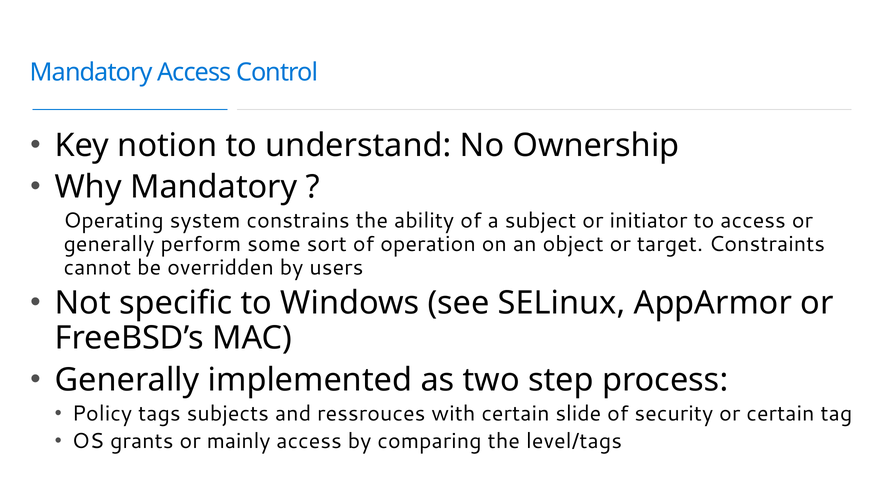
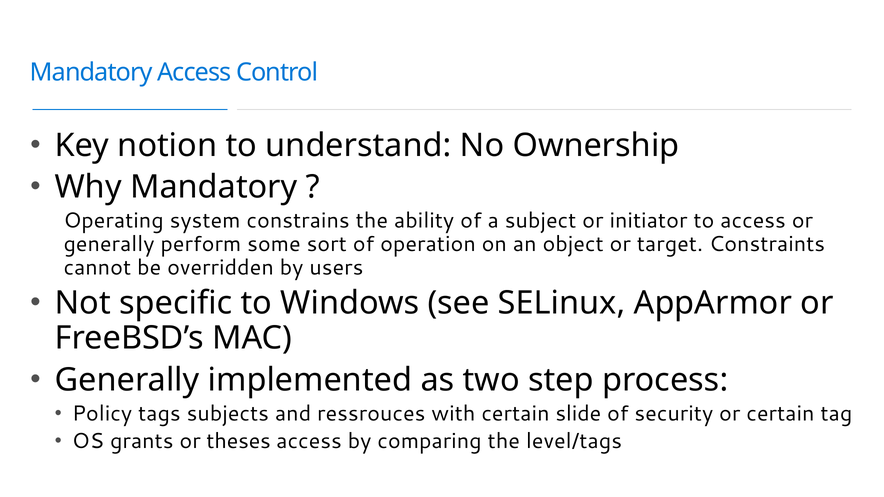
mainly: mainly -> theses (239, 441)
